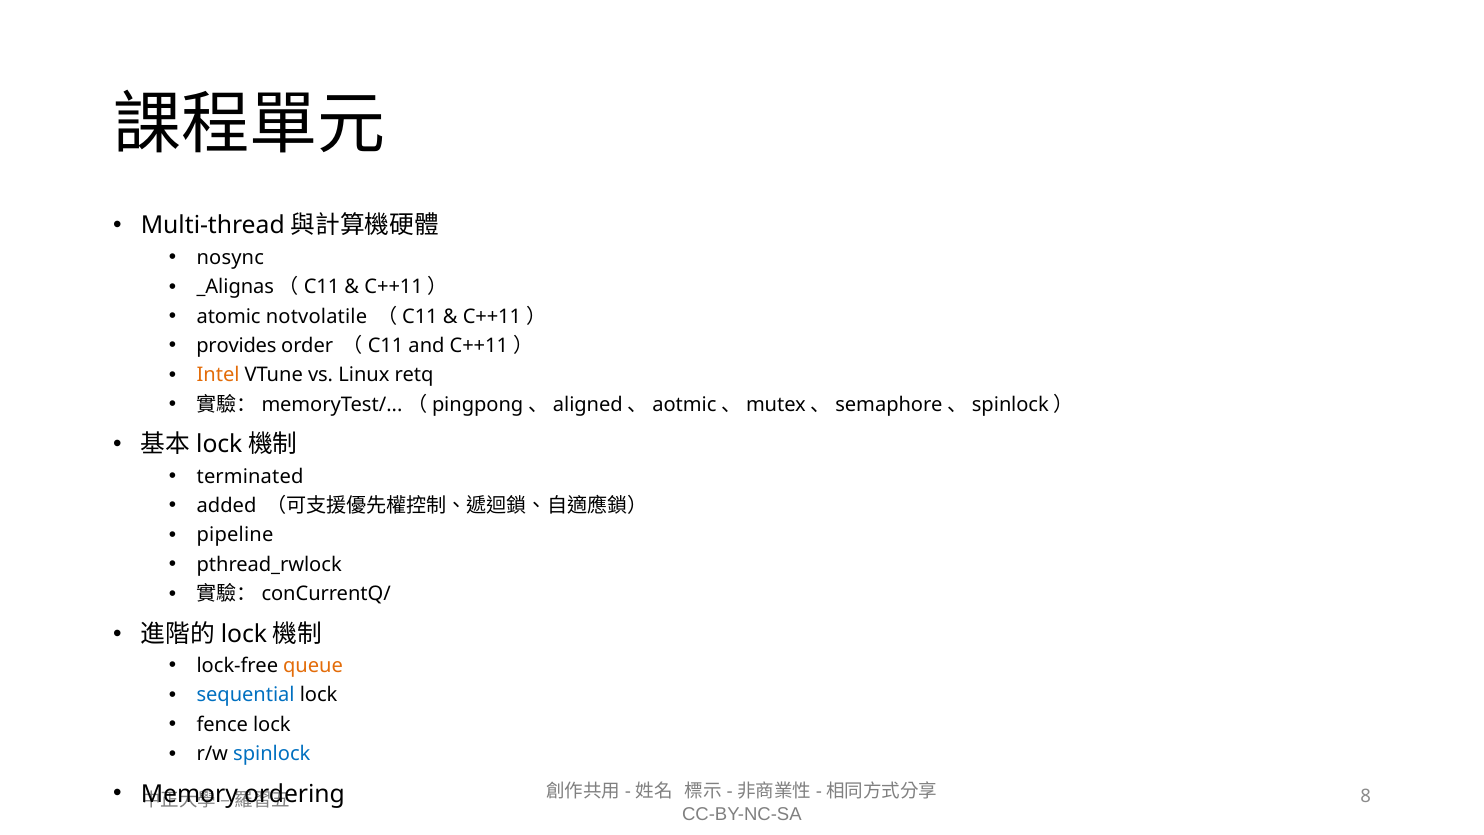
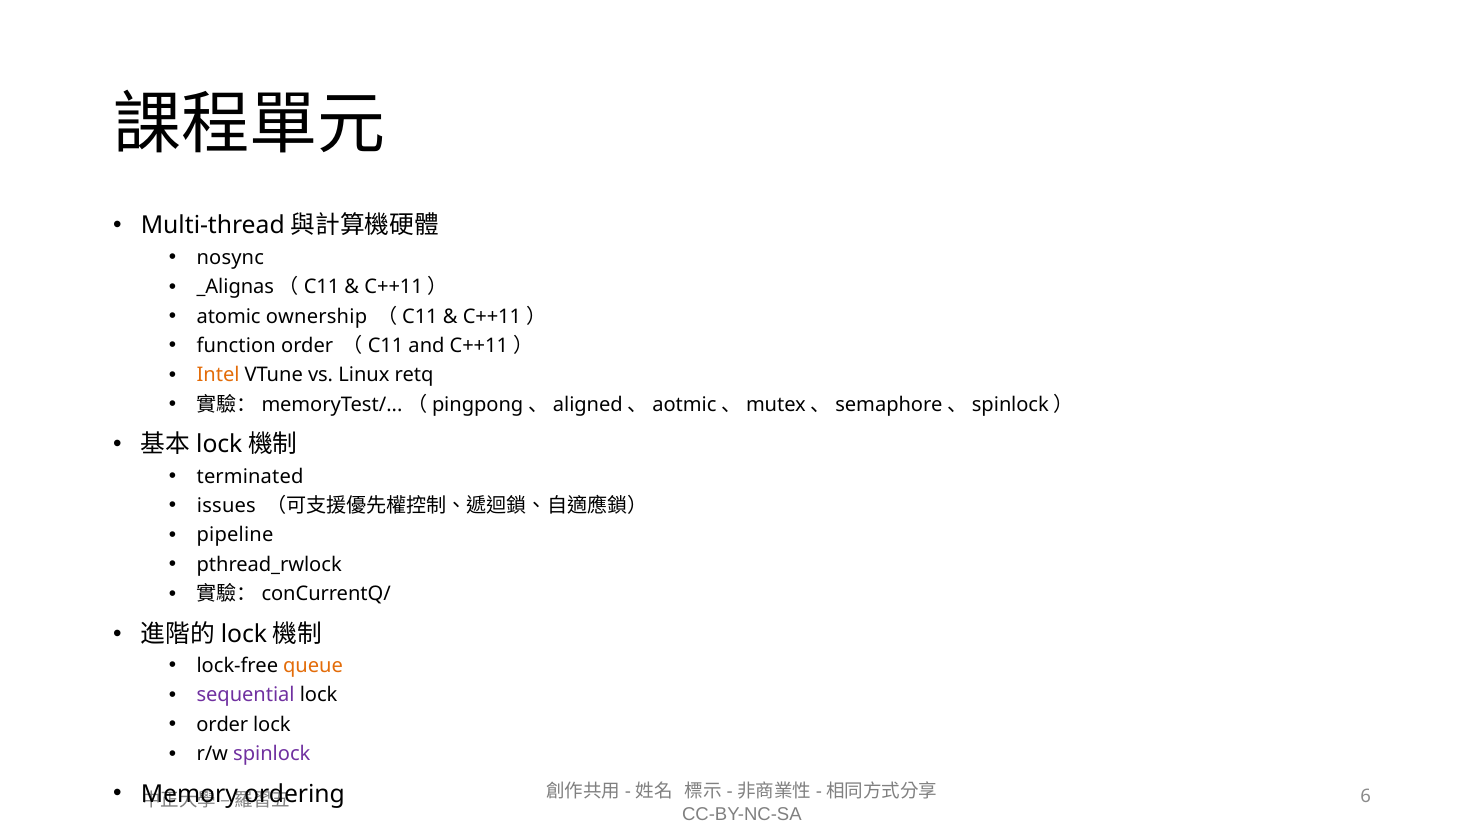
notvolatile: notvolatile -> ownership (316, 316)
provides: provides -> function (236, 346)
added: added -> issues (226, 506)
sequential colour: blue -> purple (246, 695)
fence: fence -> order (222, 725)
spinlock colour: blue -> purple (272, 754)
8: 8 -> 6 (1366, 796)
